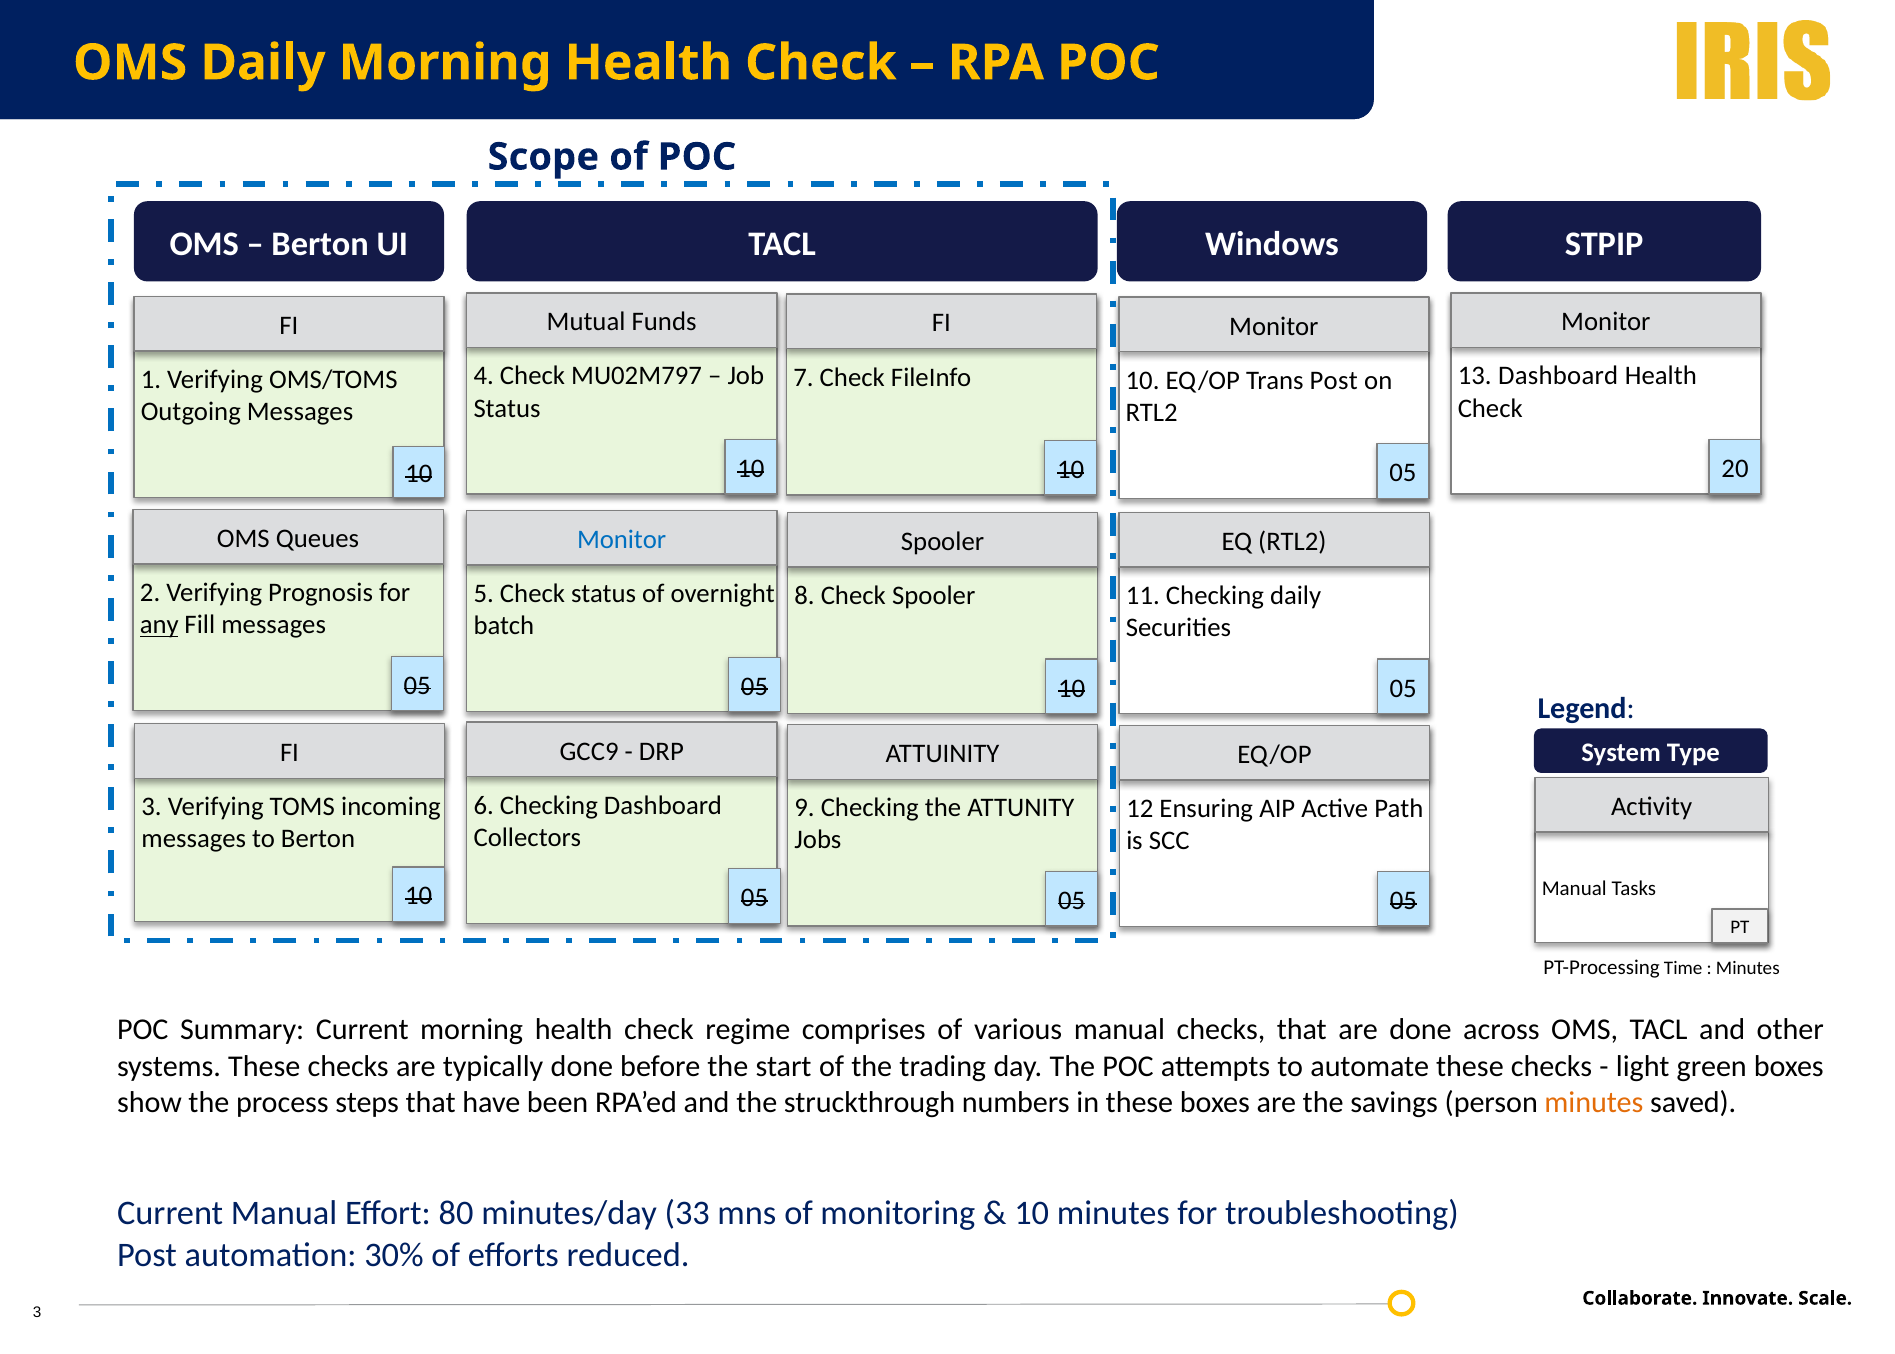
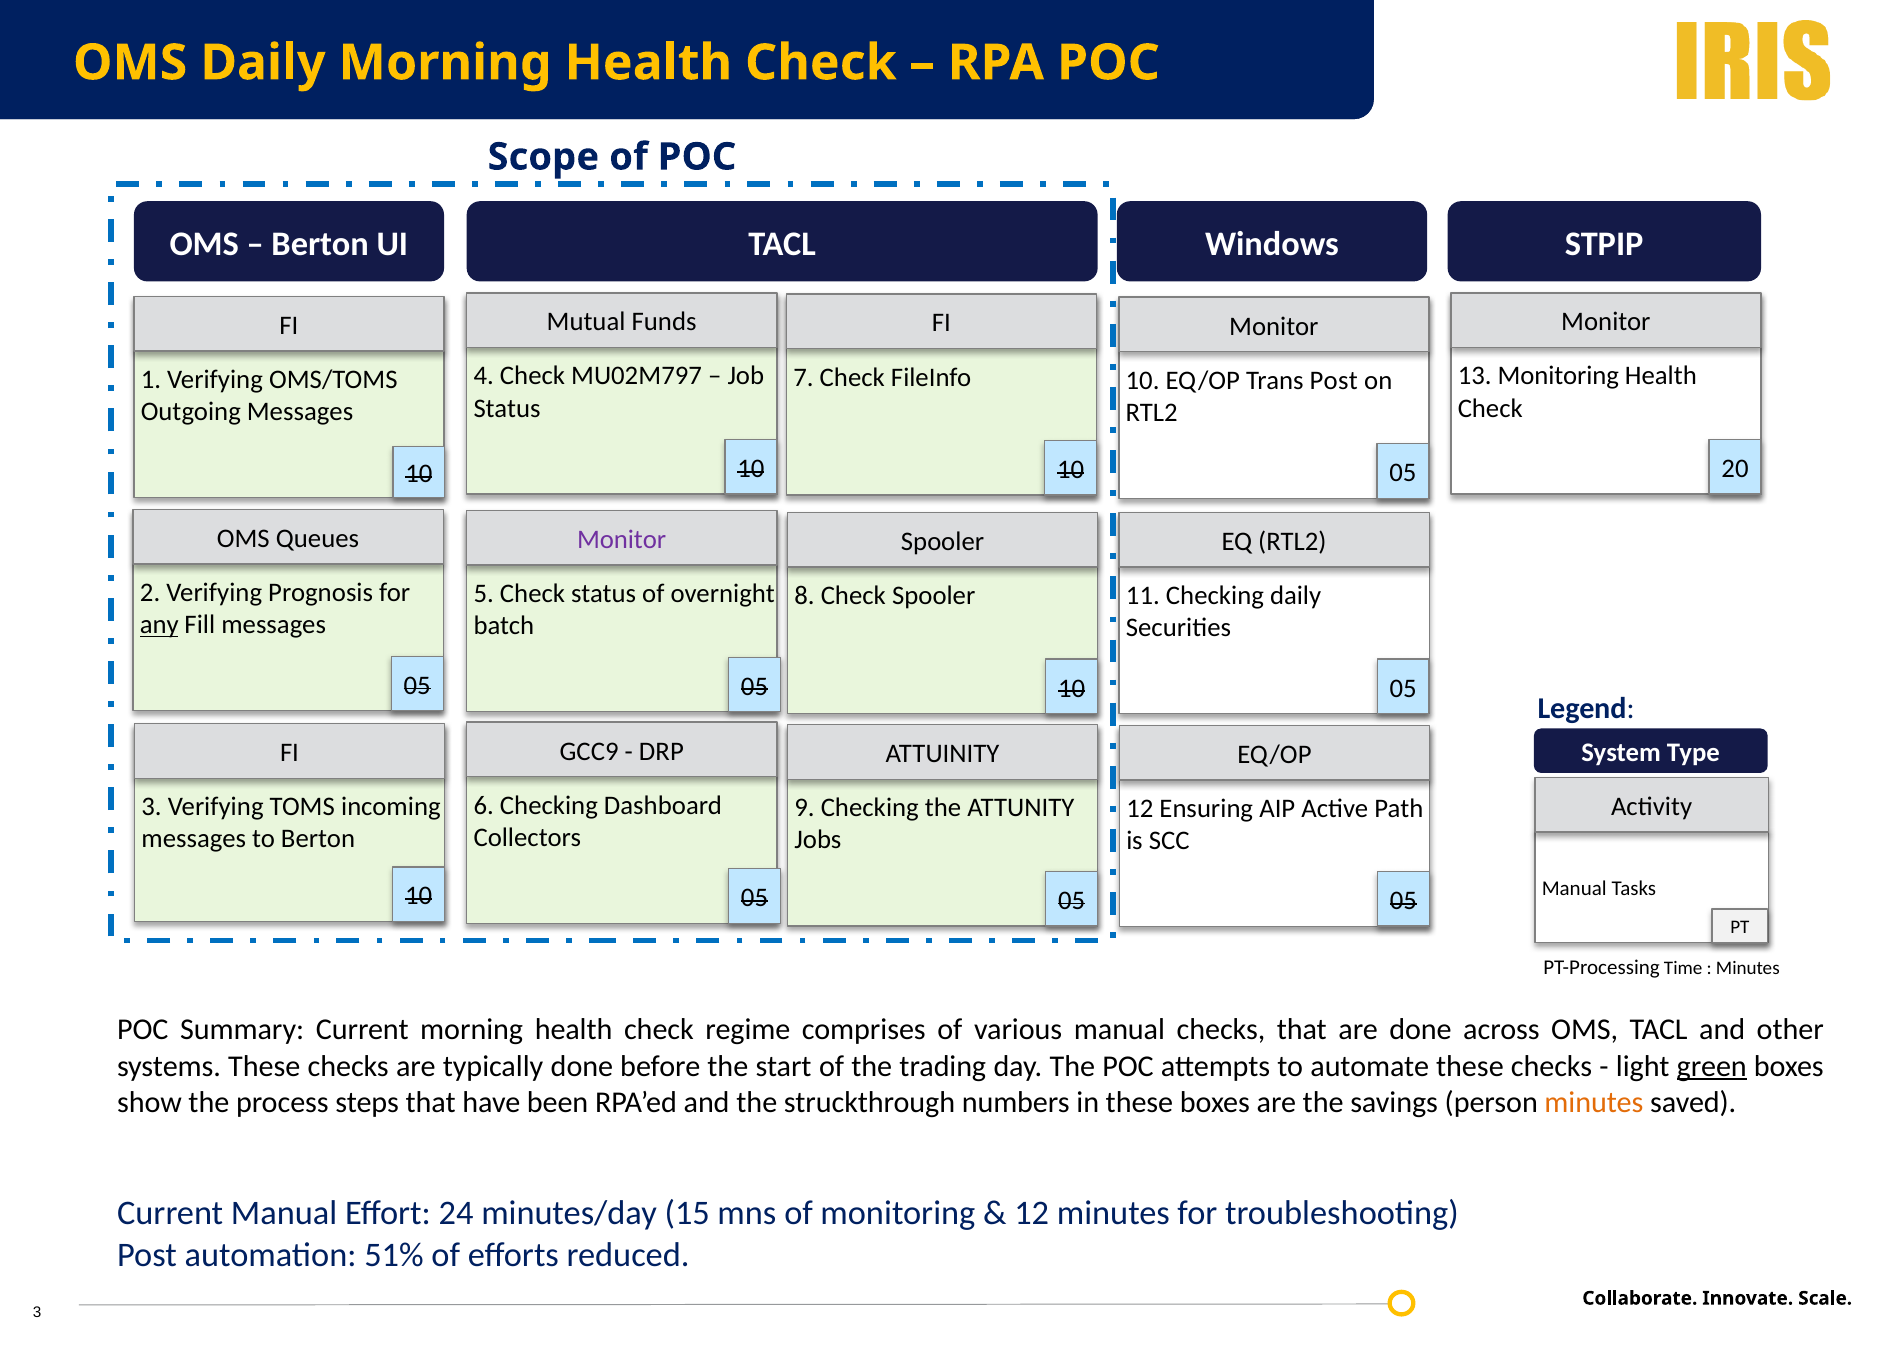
13 Dashboard: Dashboard -> Monitoring (1558, 376)
Monitor colour: blue -> purple (622, 540)
green underline: none -> present (1712, 1066)
80: 80 -> 24 (456, 1213)
33: 33 -> 15 (687, 1213)
10: 10 -> 12 (1032, 1213)
30%: 30% -> 51% (394, 1254)
